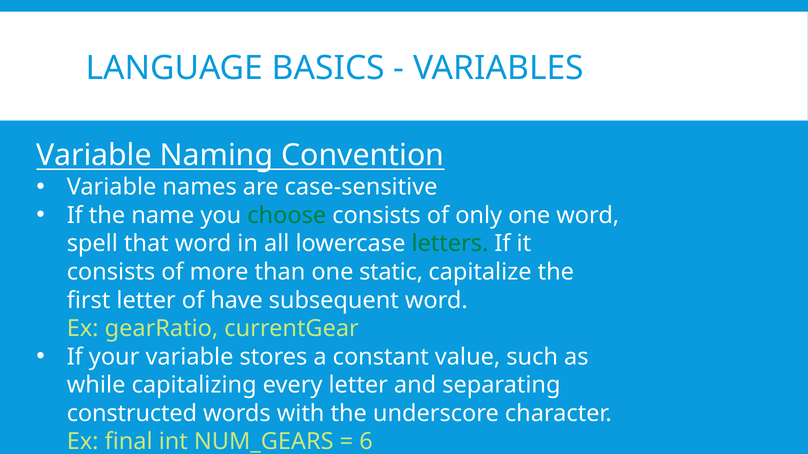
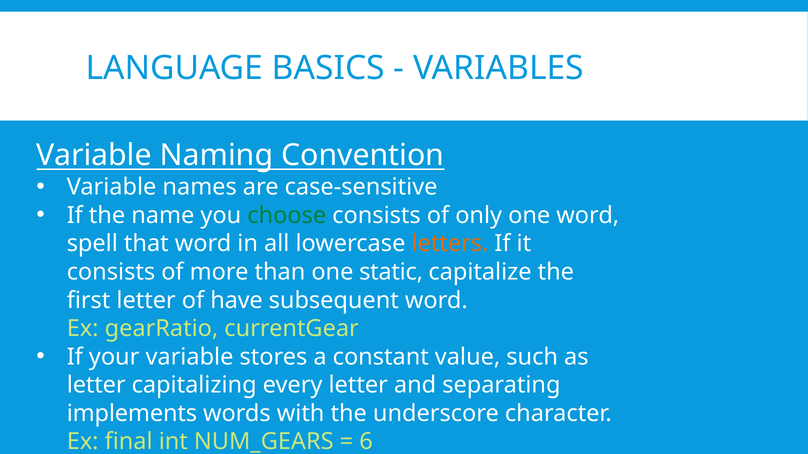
letters colour: green -> orange (450, 244)
while: while -> letter (96, 385)
constructed: constructed -> implements (132, 414)
